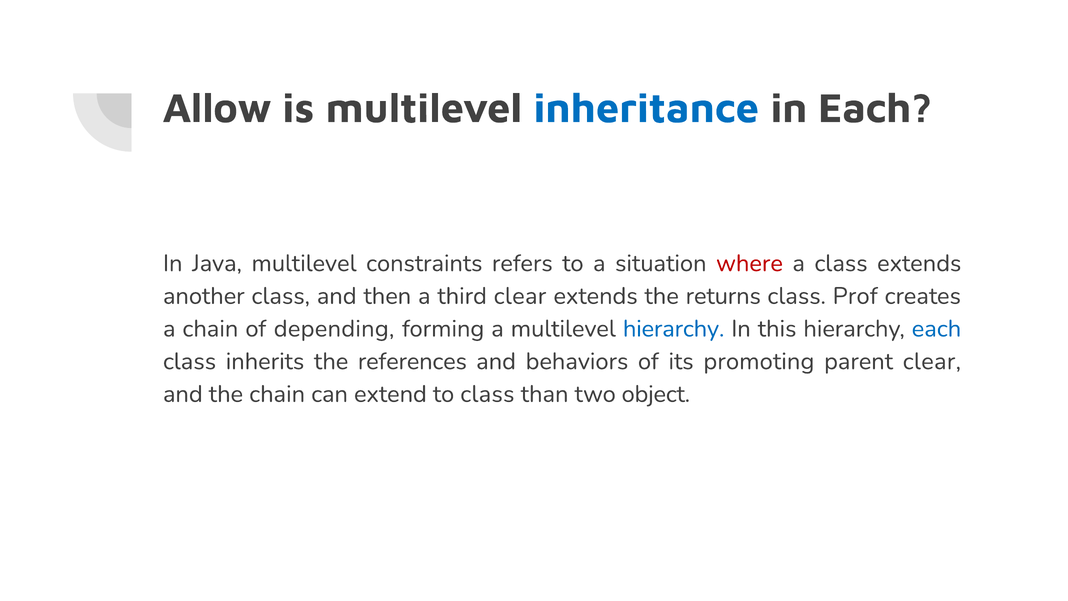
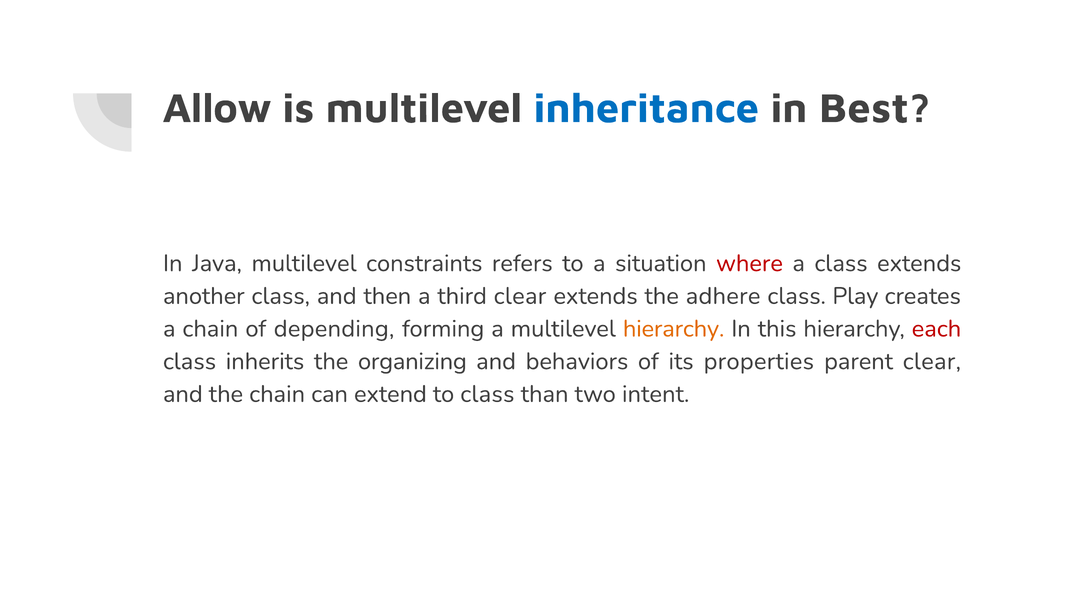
in Each: Each -> Best (875, 108)
returns: returns -> adhere (723, 296)
Prof: Prof -> Play (855, 296)
hierarchy colour: blue -> orange (674, 329)
each colour: blue -> red (936, 329)
references: references -> organizing (412, 361)
promoting: promoting -> properties (759, 361)
object: object -> intent (656, 394)
